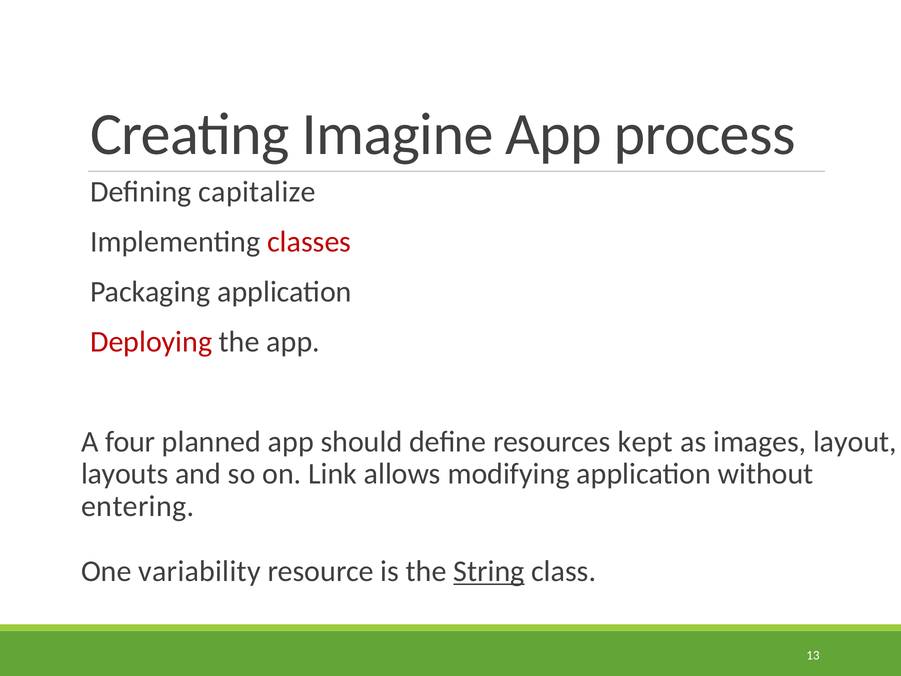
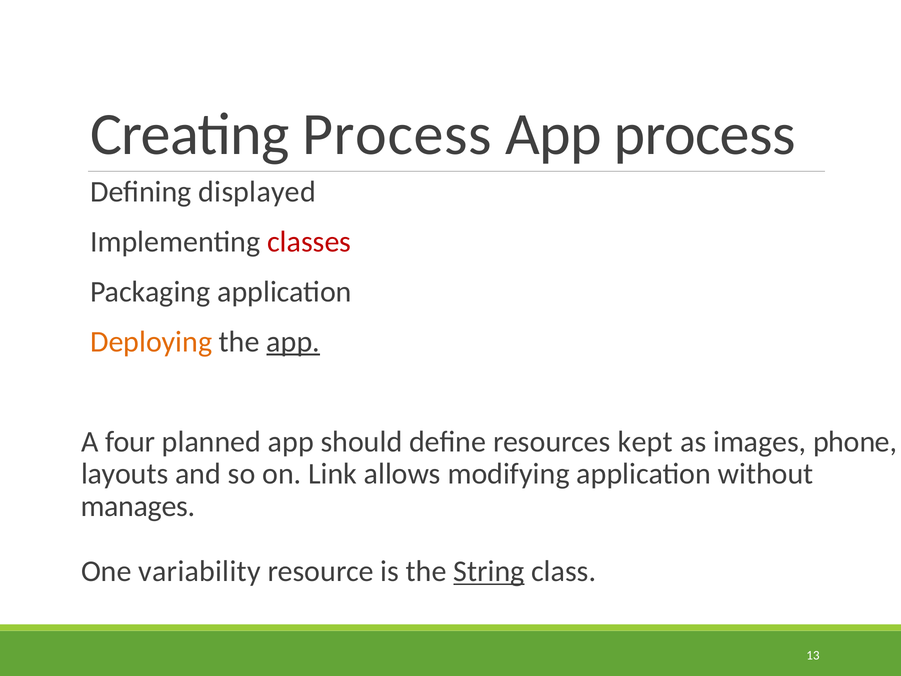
Creating Imagine: Imagine -> Process (397, 135)
capitalize: capitalize -> displayed (257, 192)
Deploying colour: red -> orange (151, 342)
app underline: none -> present (293, 342)
layout: layout -> phone (855, 441)
entering: entering -> manages (138, 506)
